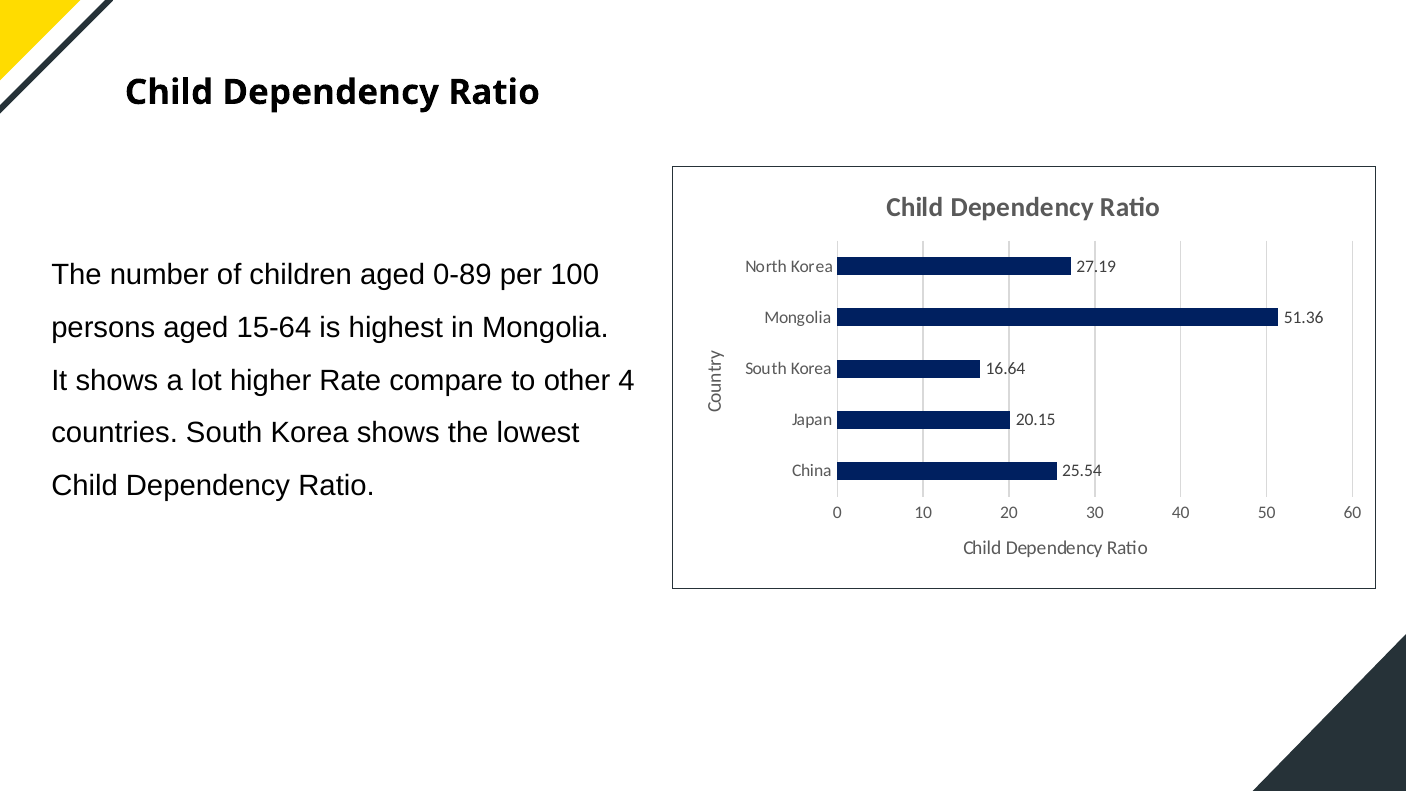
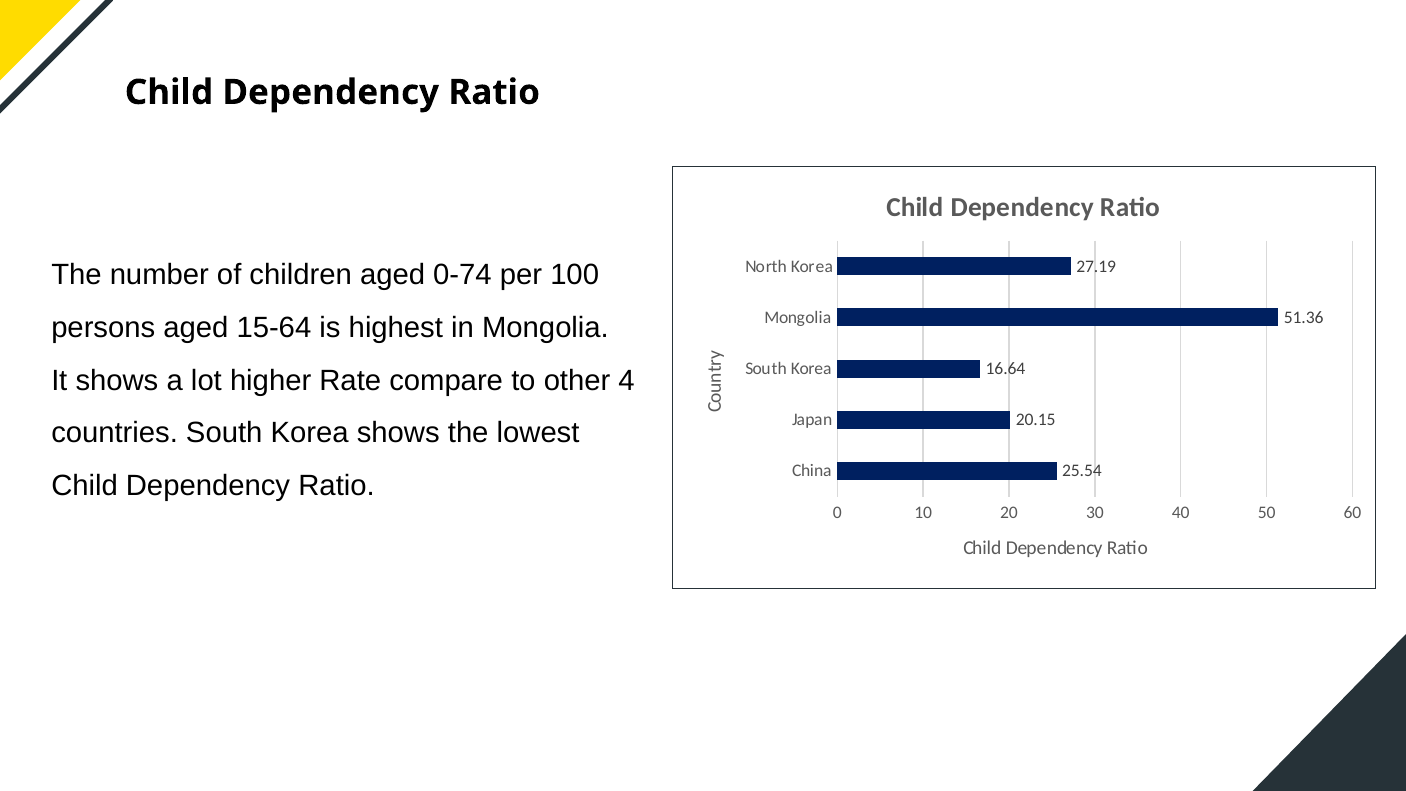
0-89: 0-89 -> 0-74 (462, 275)
